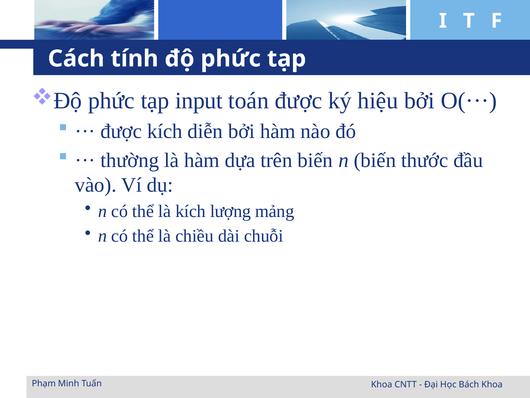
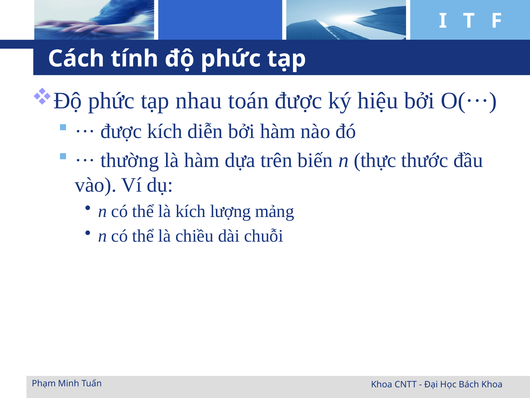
input: input -> nhau (199, 101)
n biến: biến -> thực (375, 160)
